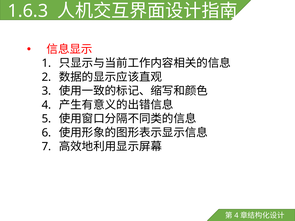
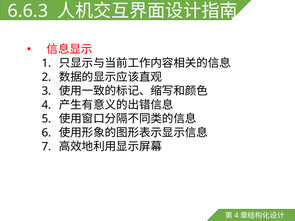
1.6.3: 1.6.3 -> 6.6.3 (28, 11)
